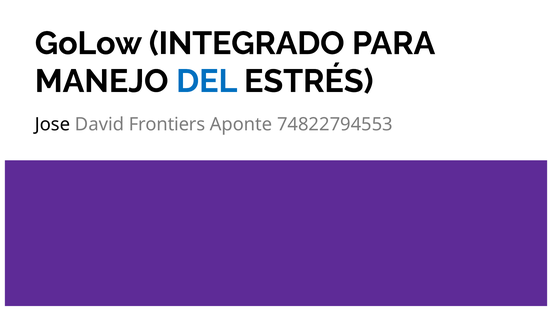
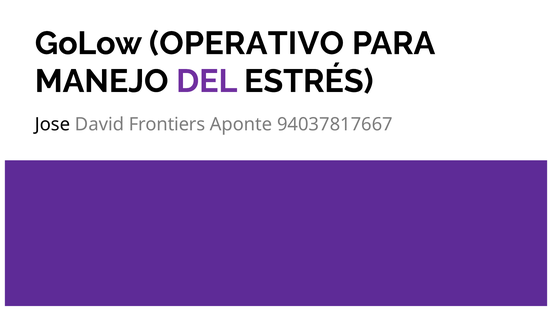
INTEGRADO: INTEGRADO -> OPERATIVO (246, 43)
DEL colour: blue -> purple (207, 81)
74822794553: 74822794553 -> 94037817667 (335, 124)
